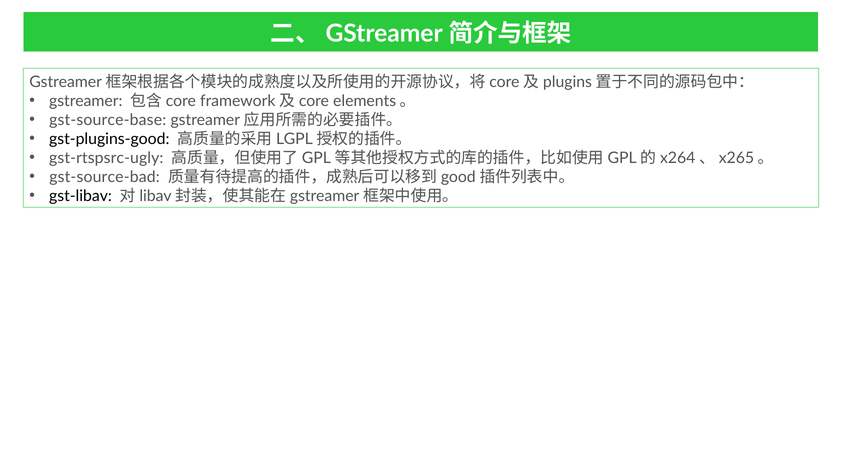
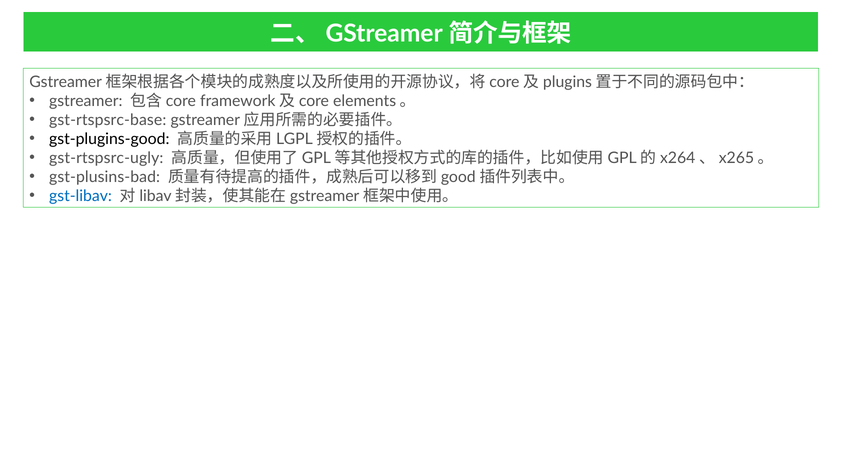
gst-source-base: gst-source-base -> gst-rtspsrc-base (108, 120)
gst-source-bad: gst-source-bad -> gst-plusins-bad (105, 177)
gst-libav colour: black -> blue (80, 196)
